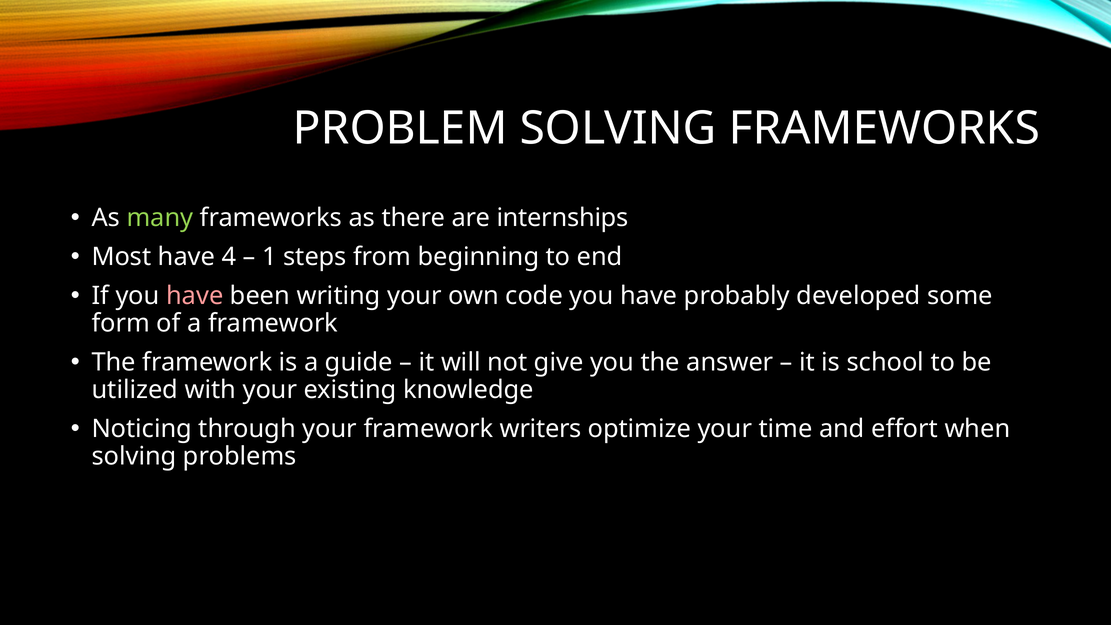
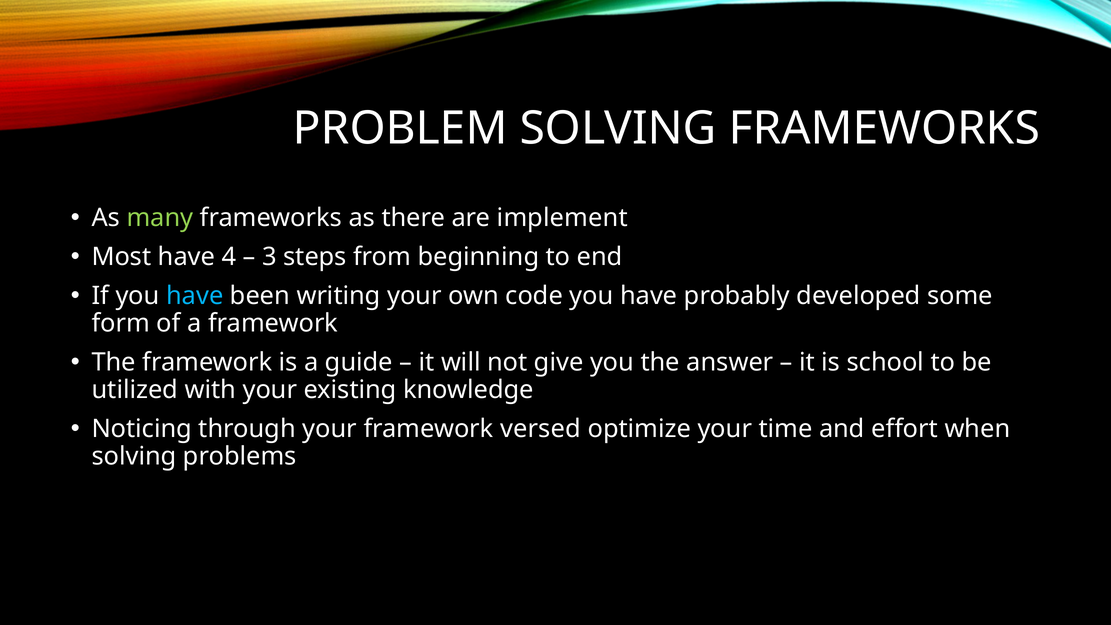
internships: internships -> implement (562, 218)
1: 1 -> 3 (269, 257)
have colour: pink -> light blue (195, 296)
writers: writers -> versed (541, 429)
